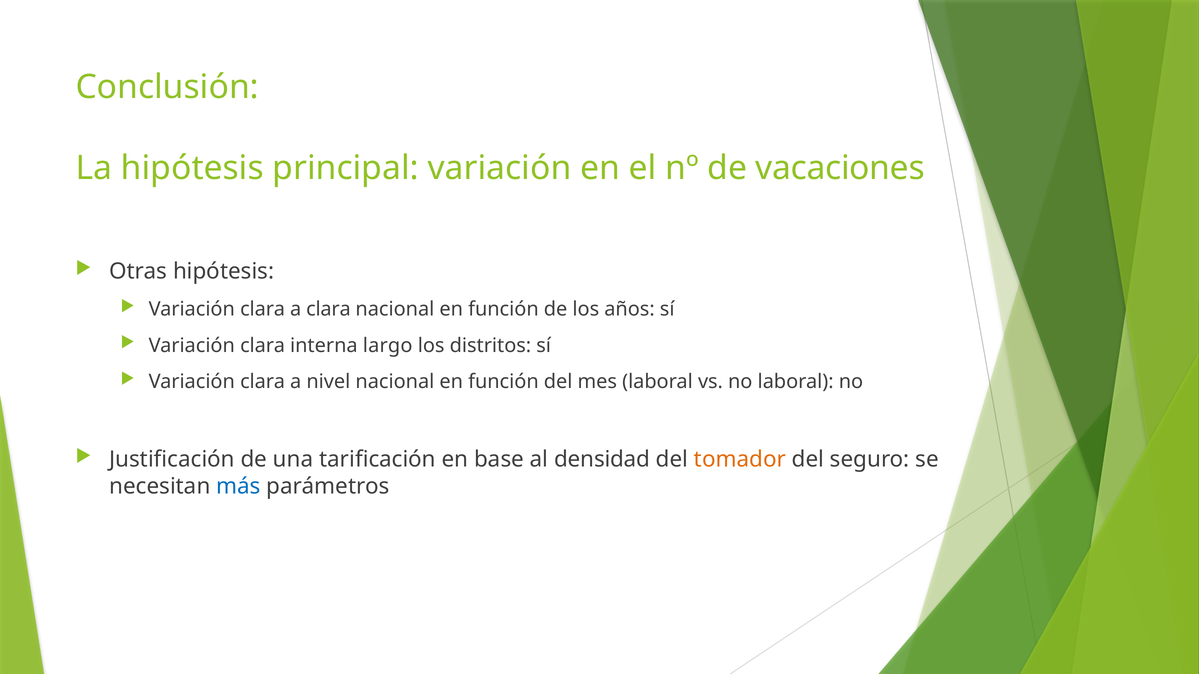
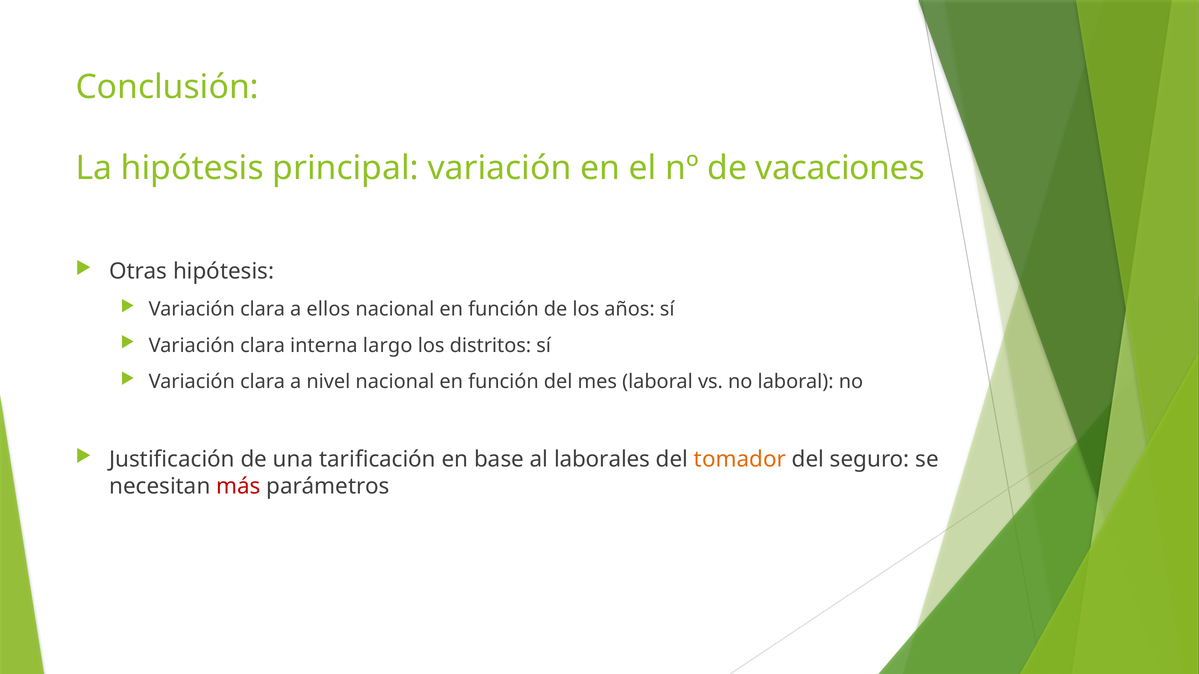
a clara: clara -> ellos (328, 309)
densidad: densidad -> laborales (602, 460)
más colour: blue -> red (238, 487)
